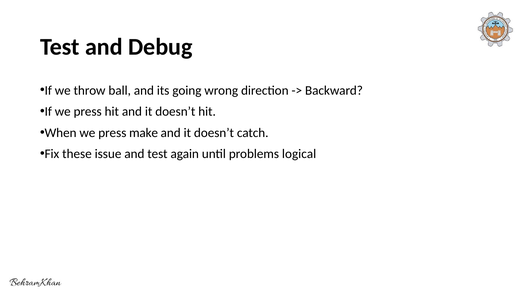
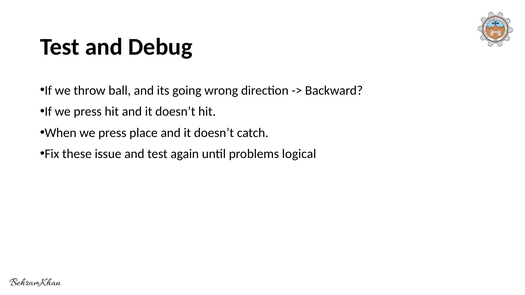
make: make -> place (144, 133)
